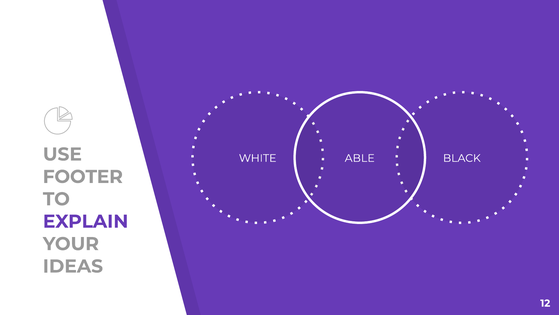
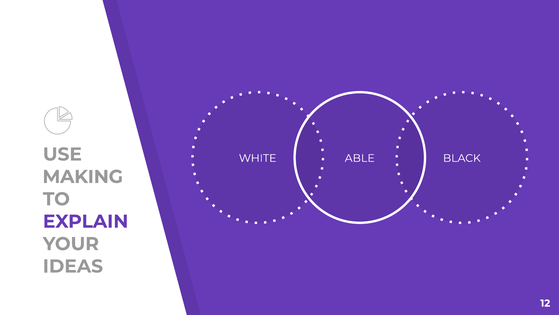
FOOTER: FOOTER -> MAKING (83, 176)
